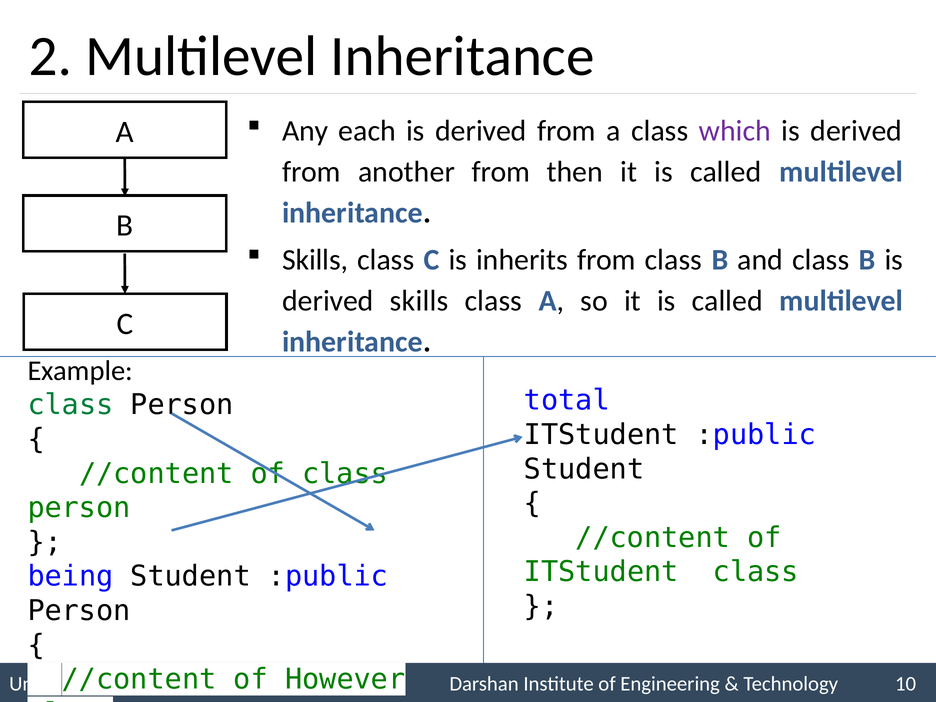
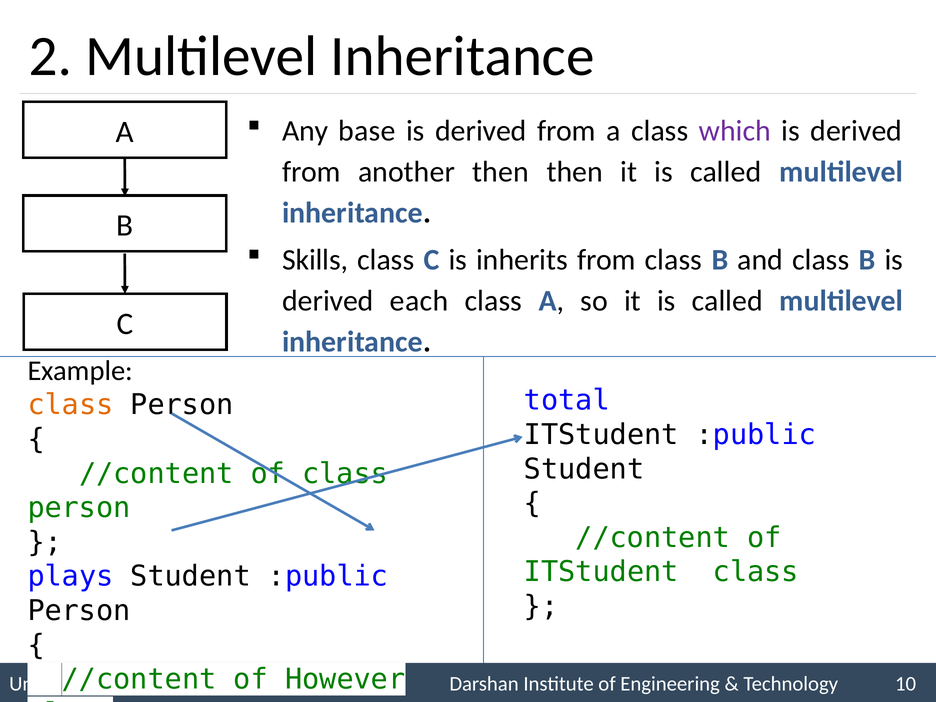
each: each -> base (367, 131)
another from: from -> then (501, 172)
derived skills: skills -> each (419, 301)
class colour: green -> orange (70, 405)
being: being -> plays (70, 577)
